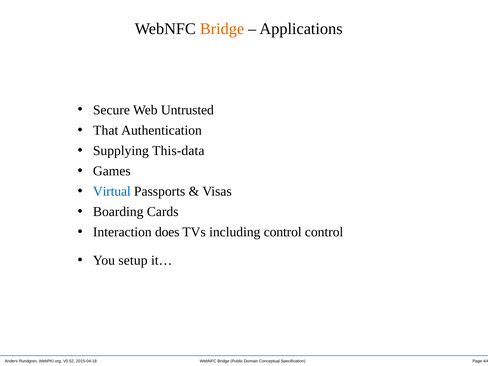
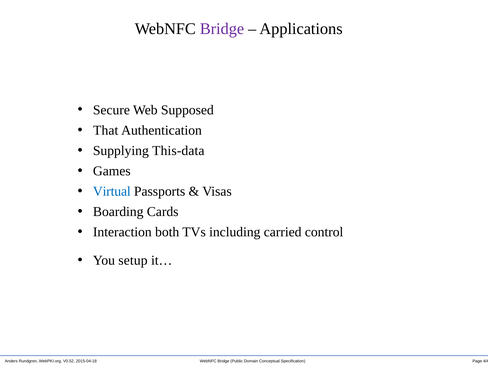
Bridge colour: orange -> purple (222, 29)
Untrusted: Untrusted -> Supposed (187, 110)
does: does -> both (167, 232)
including control: control -> carried (283, 232)
